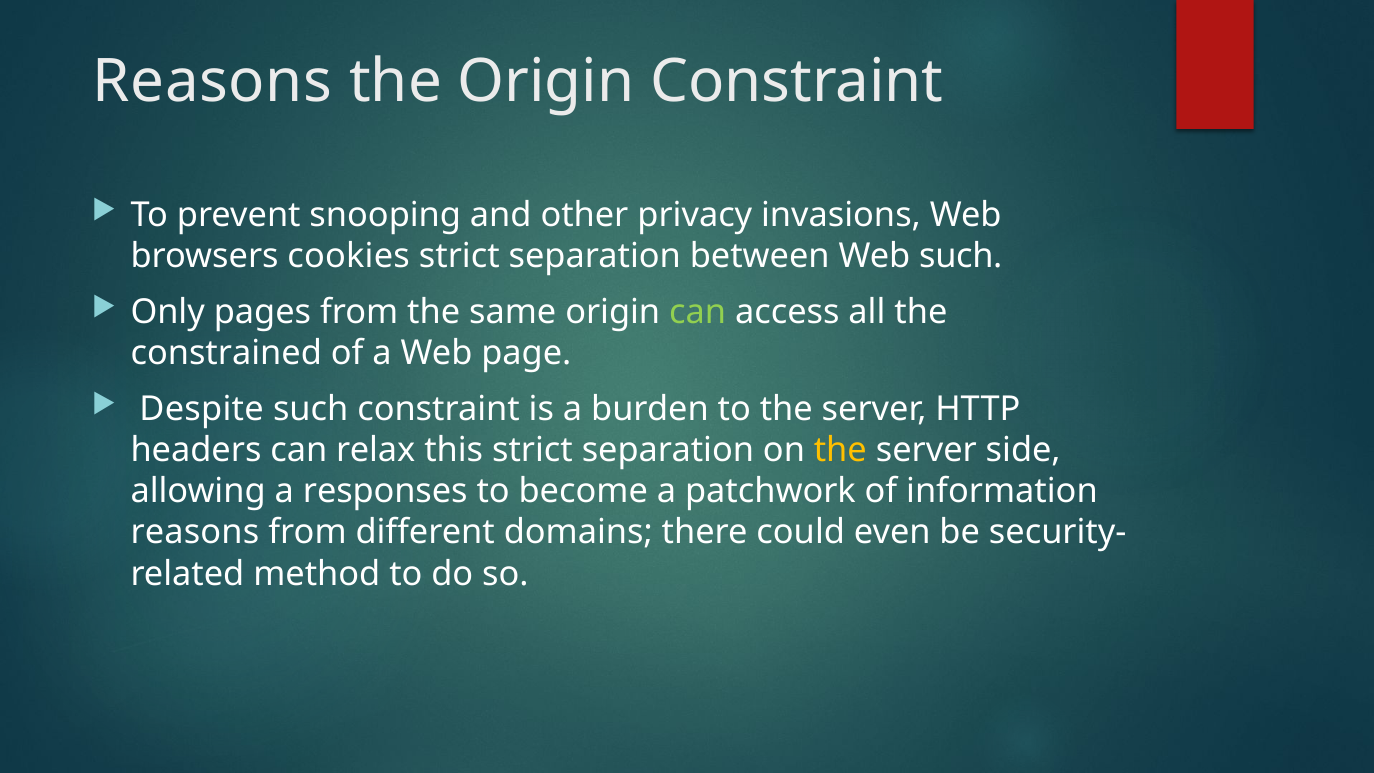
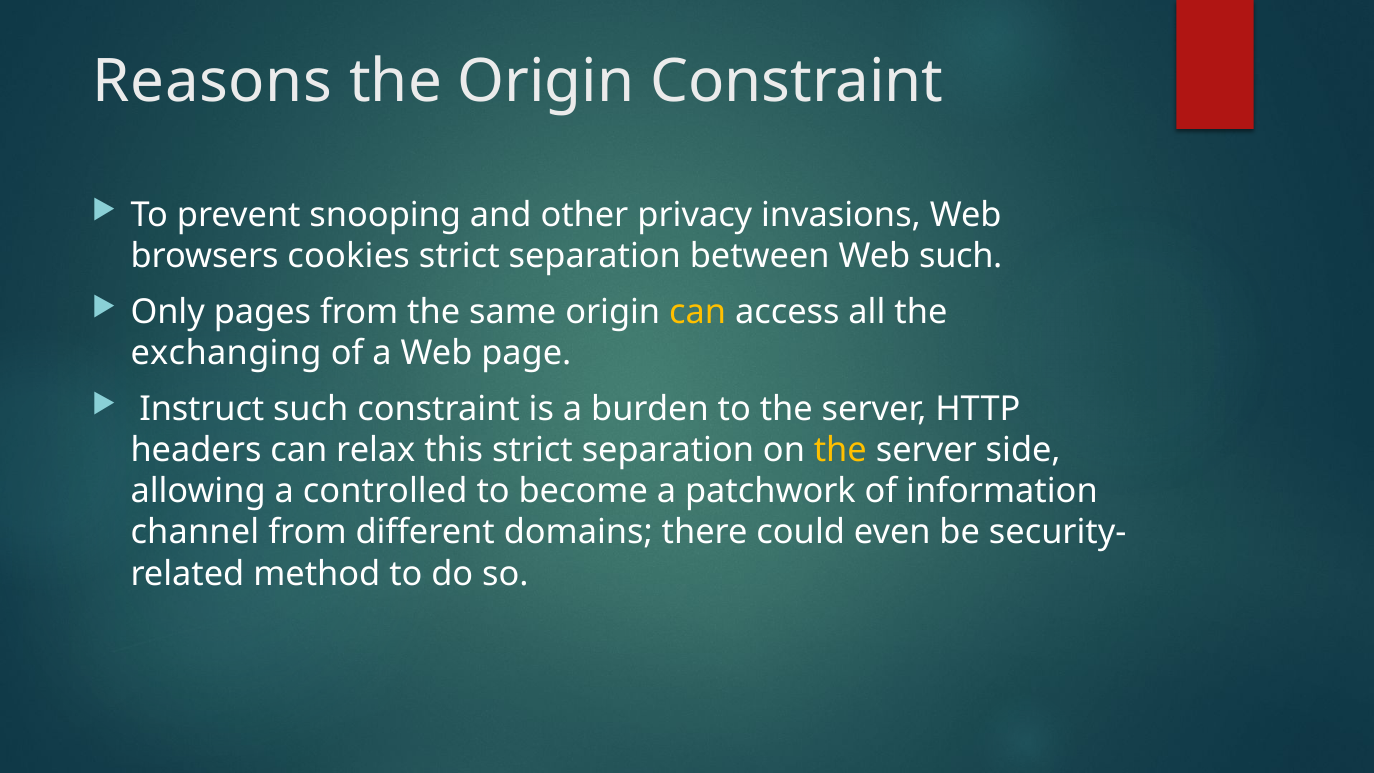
can colour: light green -> yellow (698, 312)
constrained: constrained -> exchanging (226, 353)
Despite: Despite -> Instruct (202, 409)
responses: responses -> controlled (385, 491)
reasons: reasons -> channel (195, 533)
